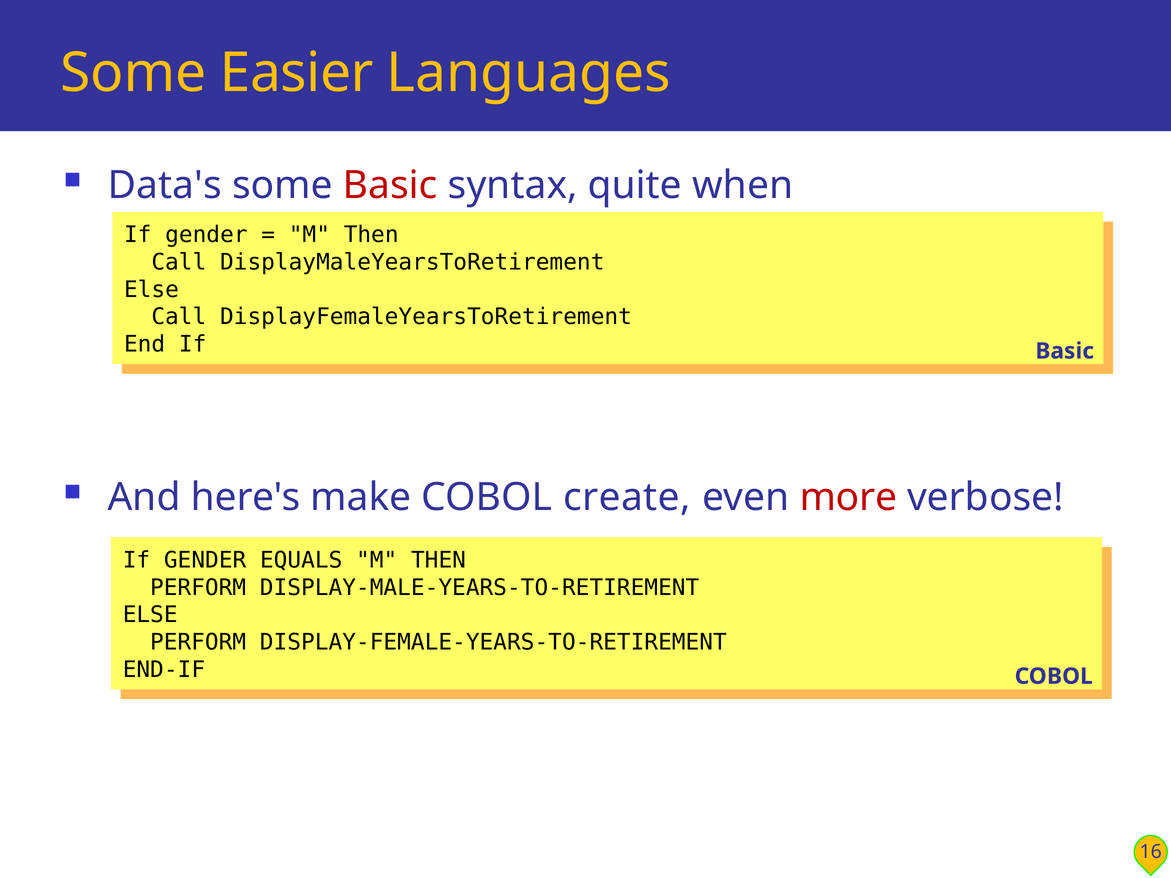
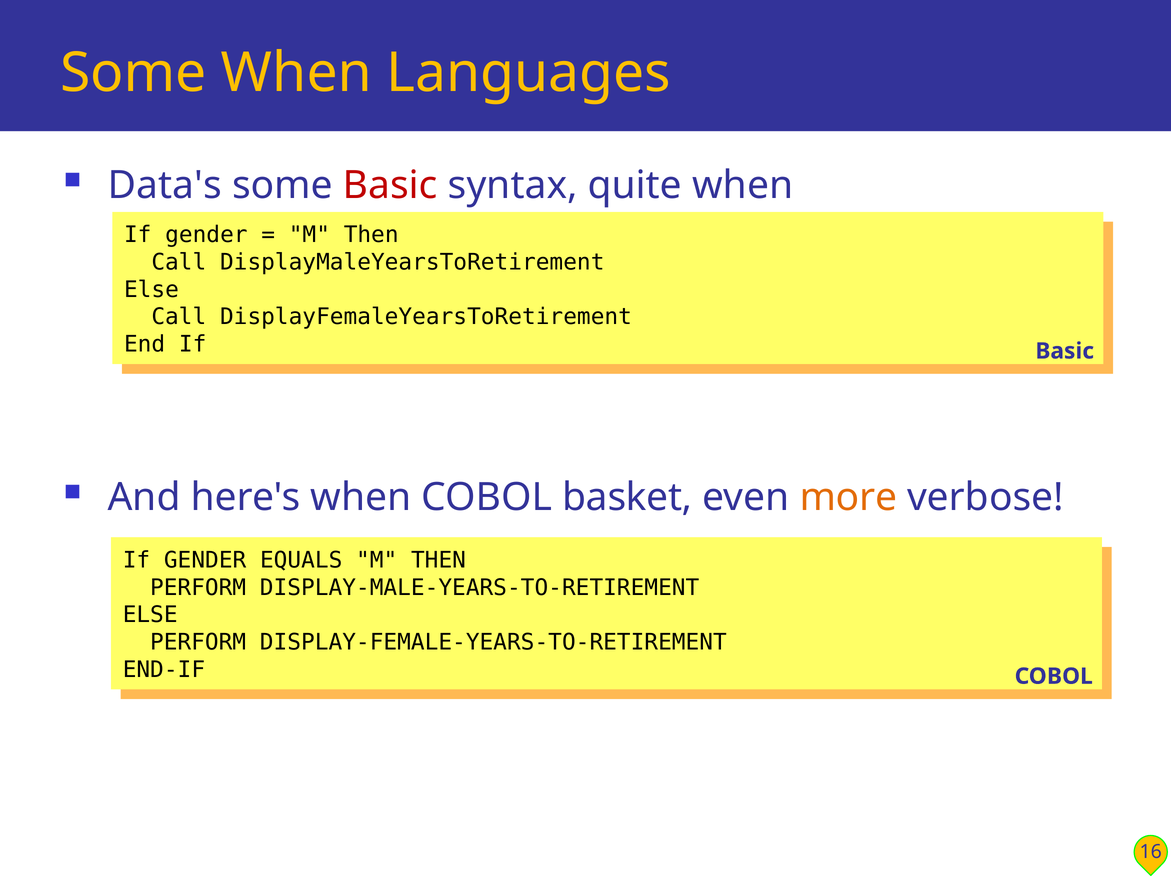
Some Easier: Easier -> When (296, 73)
here's make: make -> when (361, 498)
create: create -> basket (627, 498)
more colour: red -> orange (848, 498)
